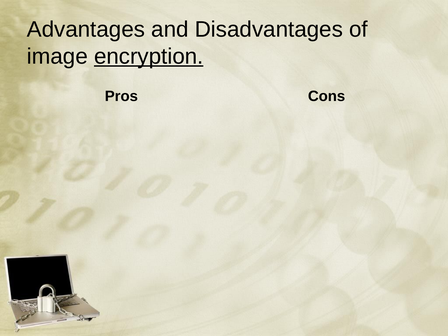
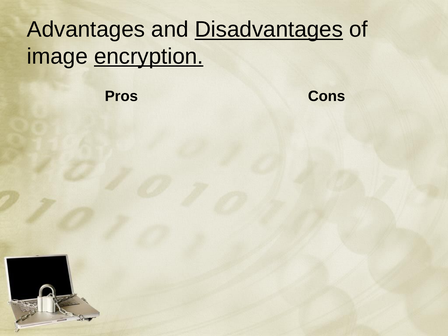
Disadvantages underline: none -> present (269, 30)
